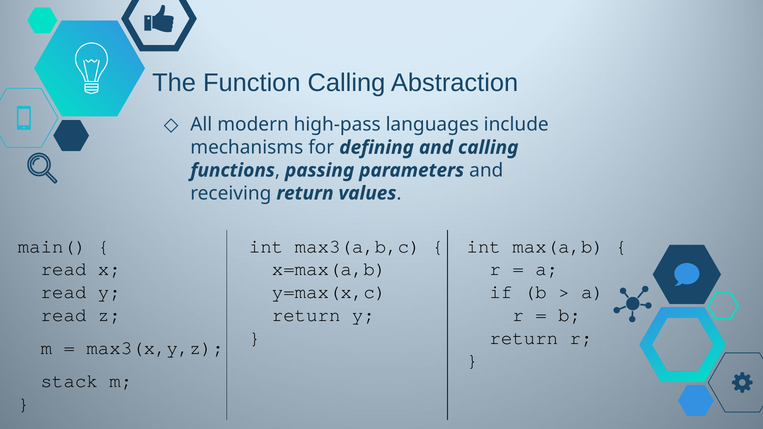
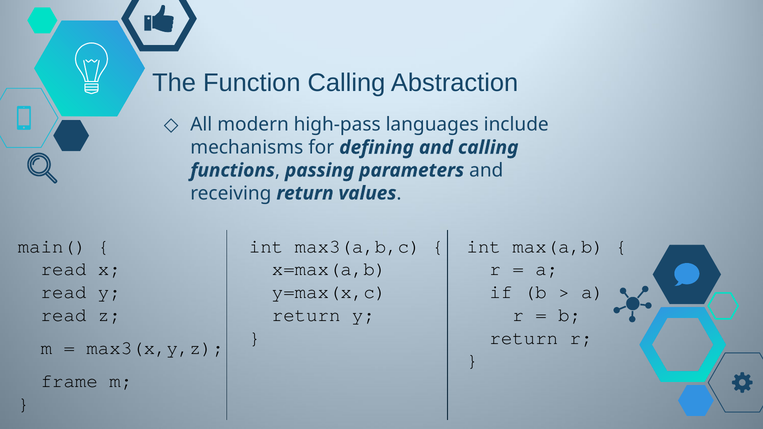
stack: stack -> frame (69, 381)
